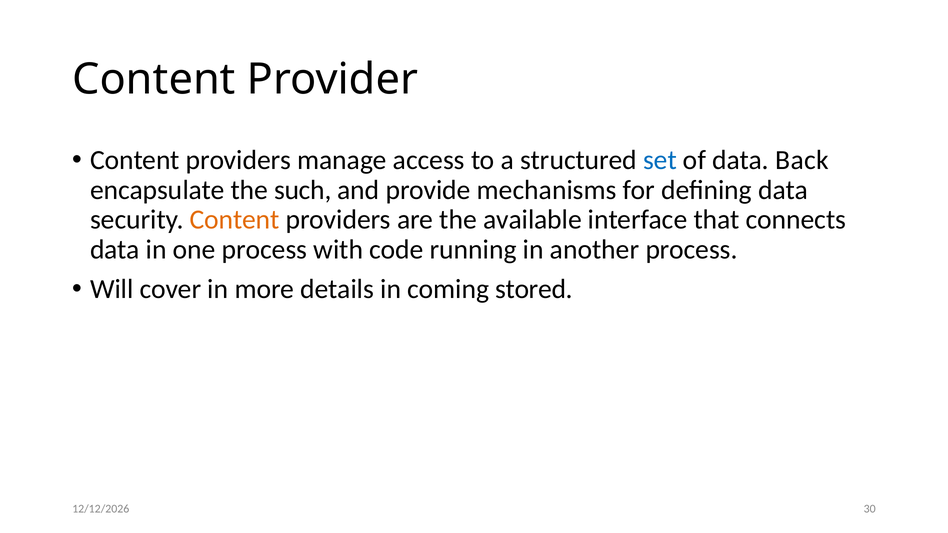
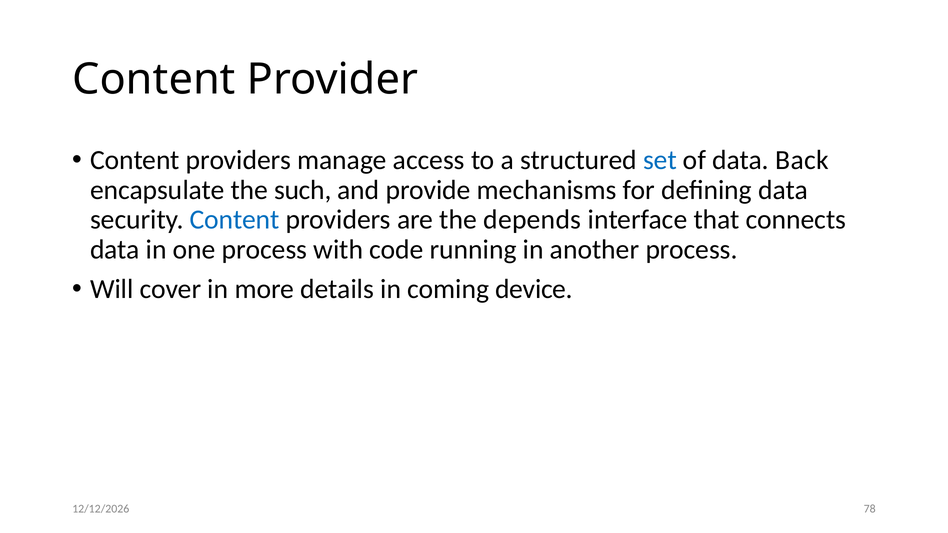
Content colour: orange -> blue (235, 220)
available: available -> depends (532, 220)
stored: stored -> device (534, 289)
30: 30 -> 78 (870, 509)
